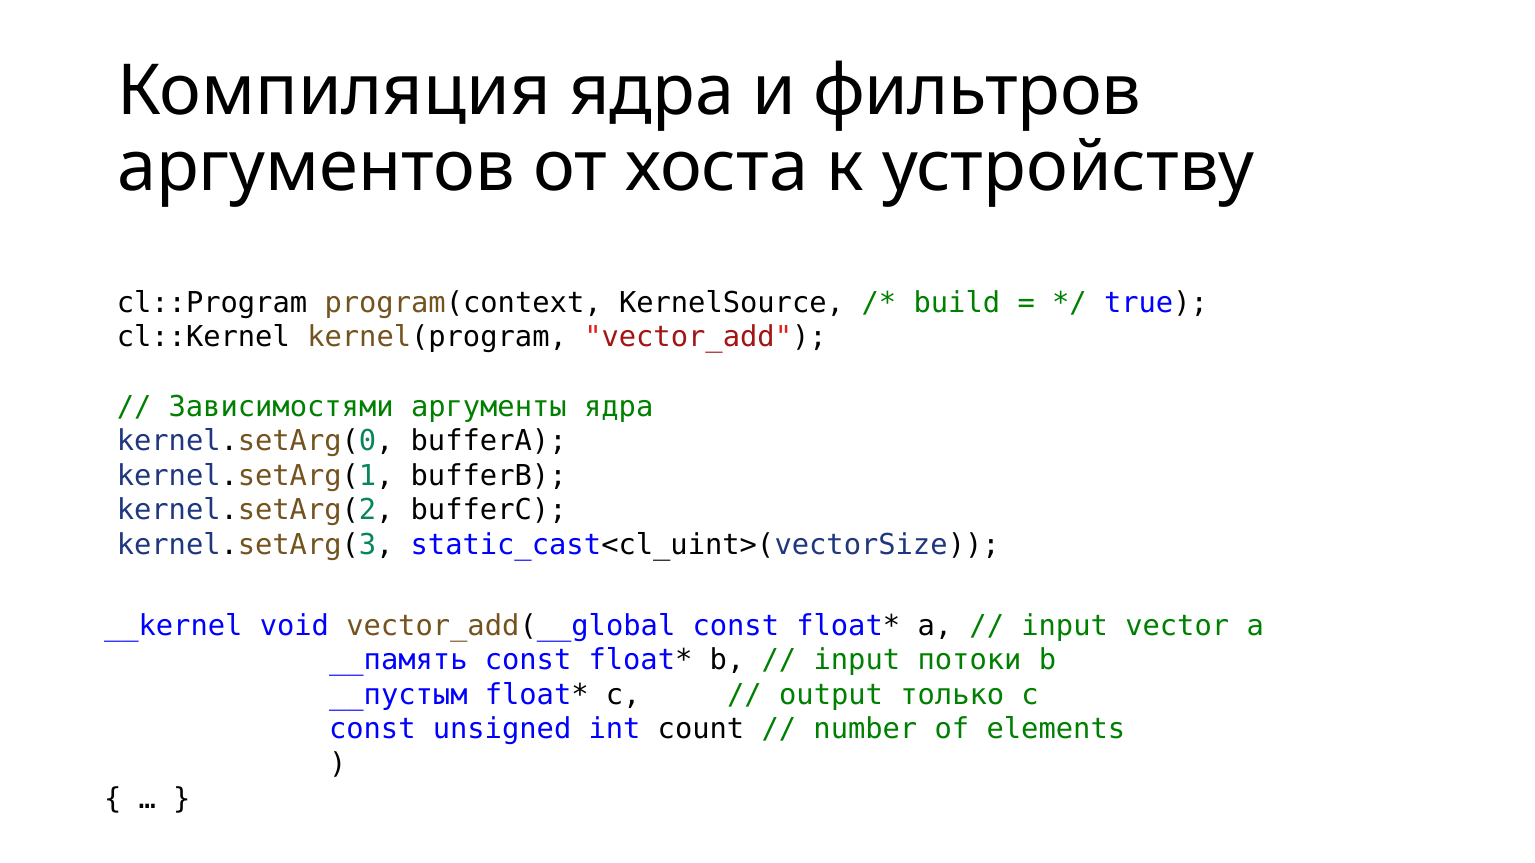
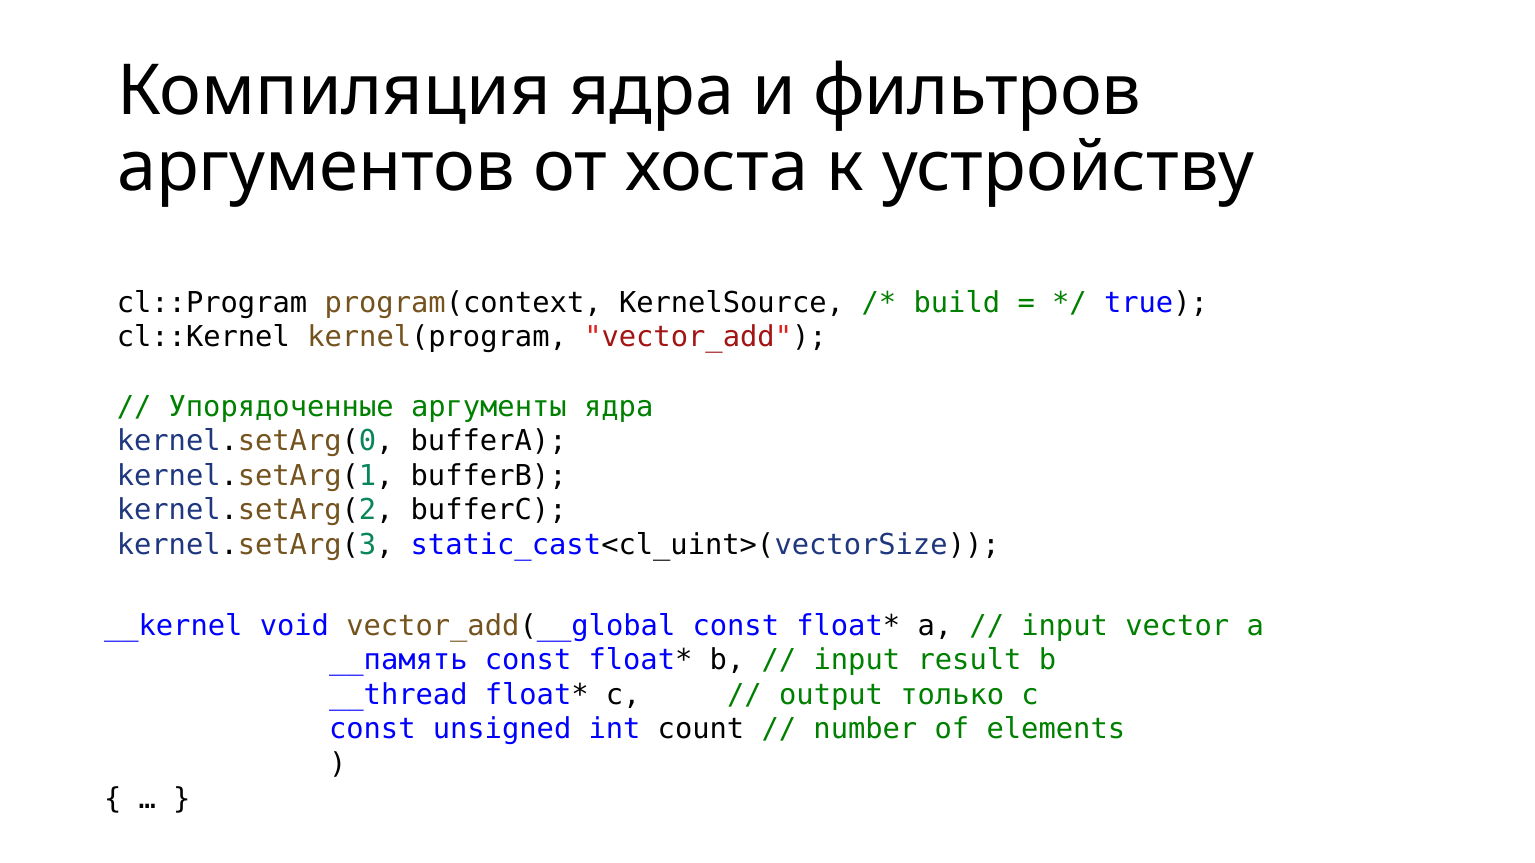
Зависимостями: Зависимостями -> Упорядоченные (281, 407)
потоки: потоки -> result (970, 661)
__пустым: __пустым -> __thread (398, 695)
